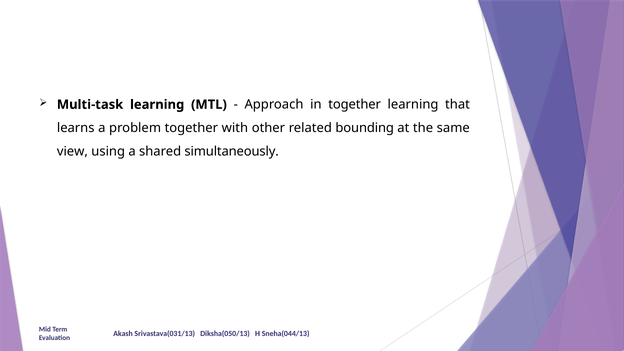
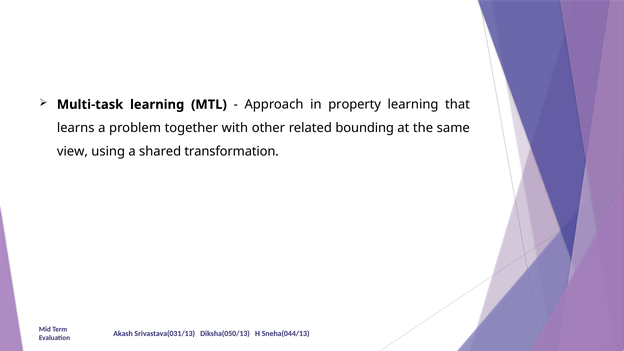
in together: together -> property (355, 105)
simultaneously: simultaneously -> transformation (232, 151)
